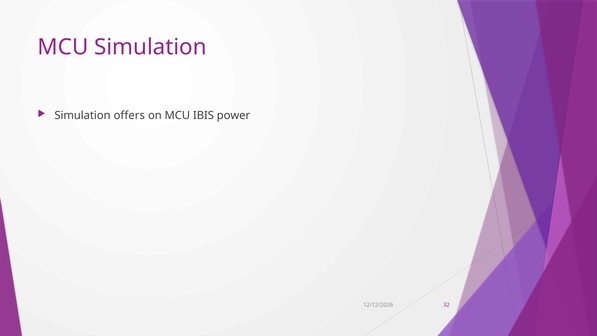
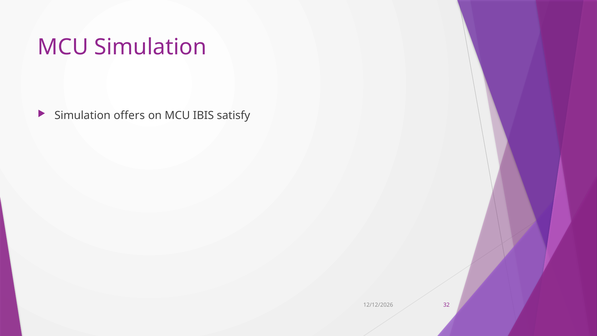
power: power -> satisfy (233, 116)
